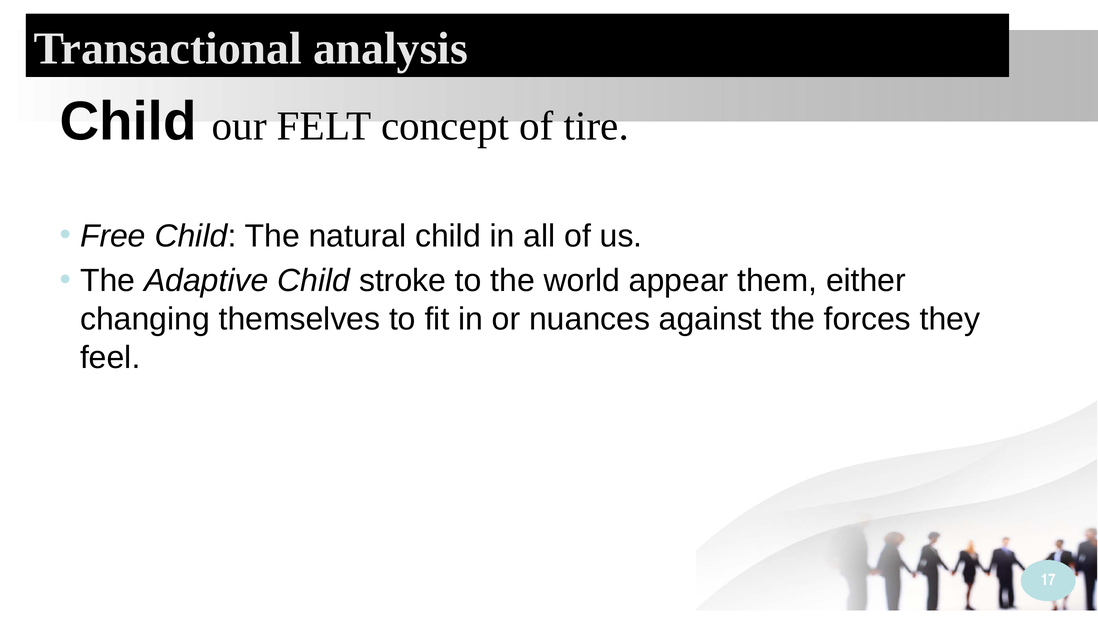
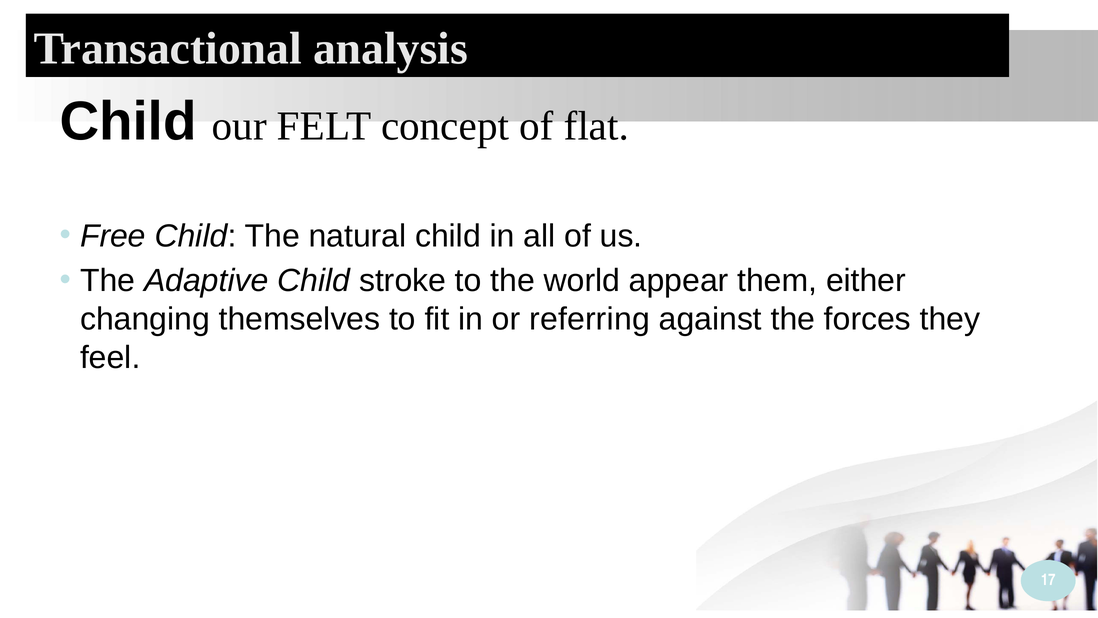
tire: tire -> flat (596, 126)
nuances: nuances -> referring (590, 319)
